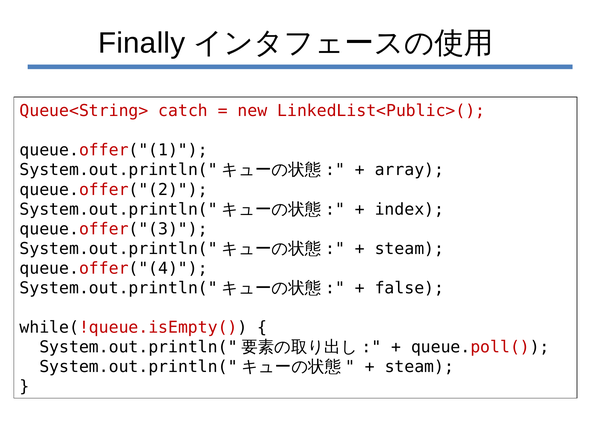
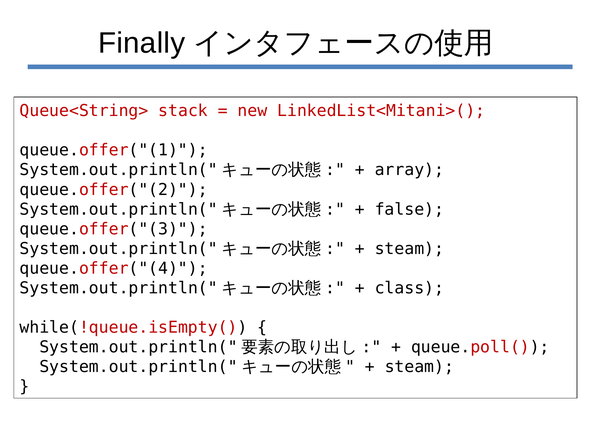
catch: catch -> stack (183, 111)
LinkedList<Public>(: LinkedList<Public>( -> LinkedList<Mitani>( (381, 111)
index: index -> false (409, 209)
false: false -> class (409, 288)
